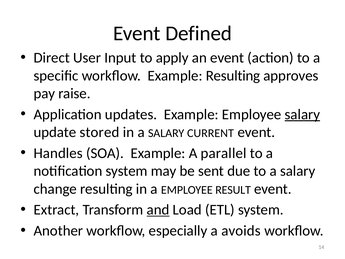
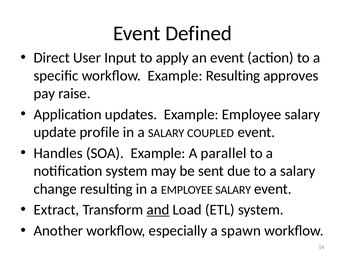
salary underline: present -> none (302, 114)
stored: stored -> profile (100, 132)
CURRENT: CURRENT -> COUPLED (210, 133)
a EMPLOYEE RESULT: RESULT -> SALARY (233, 190)
avoids: avoids -> spawn (241, 230)
